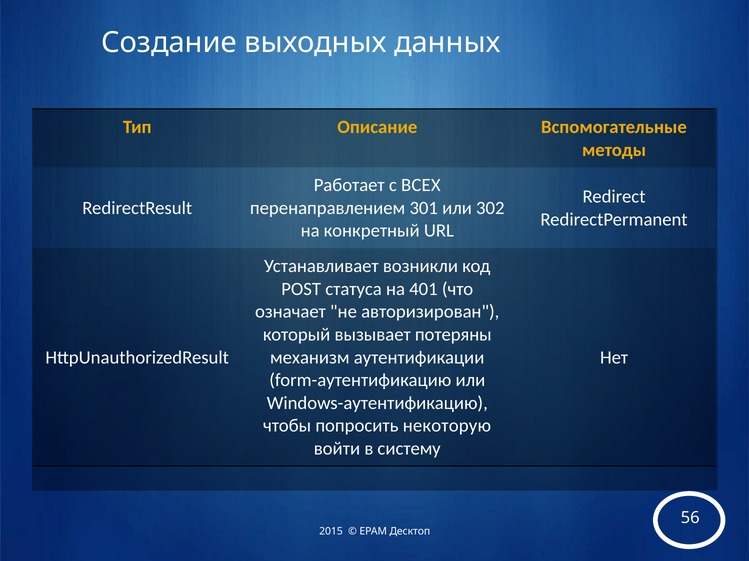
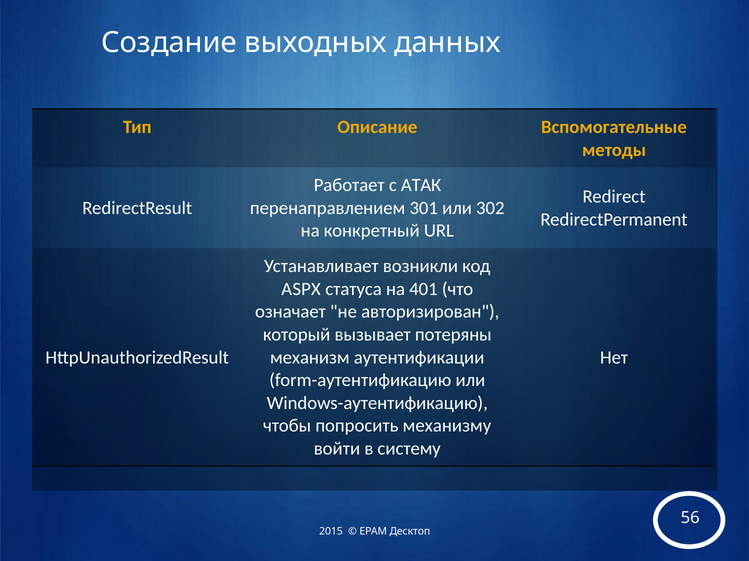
ВСЕХ: ВСЕХ -> АТАК (421, 185)
POST: POST -> ASPX (301, 289)
некоторую: некоторую -> механизму (447, 426)
